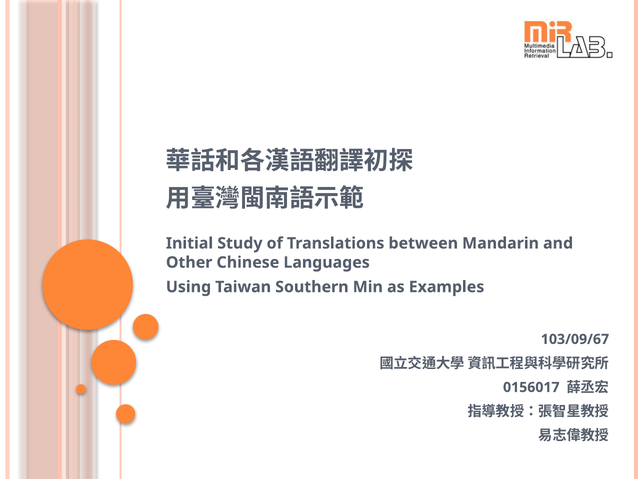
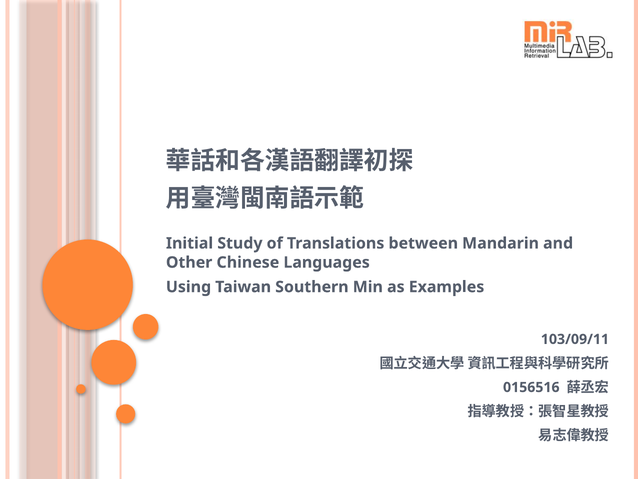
103/09/67: 103/09/67 -> 103/09/11 (575, 339)
0156017: 0156017 -> 0156516 (531, 387)
